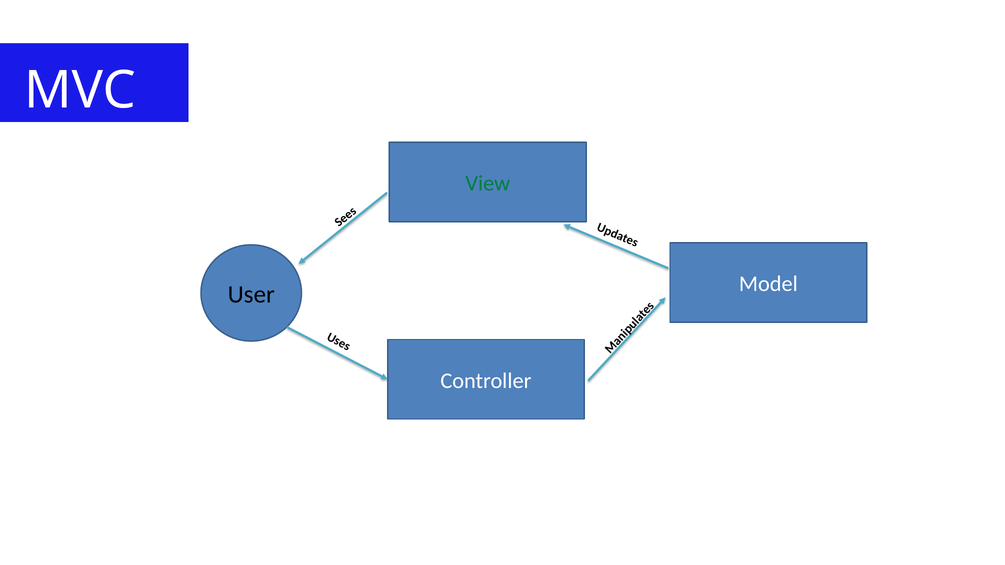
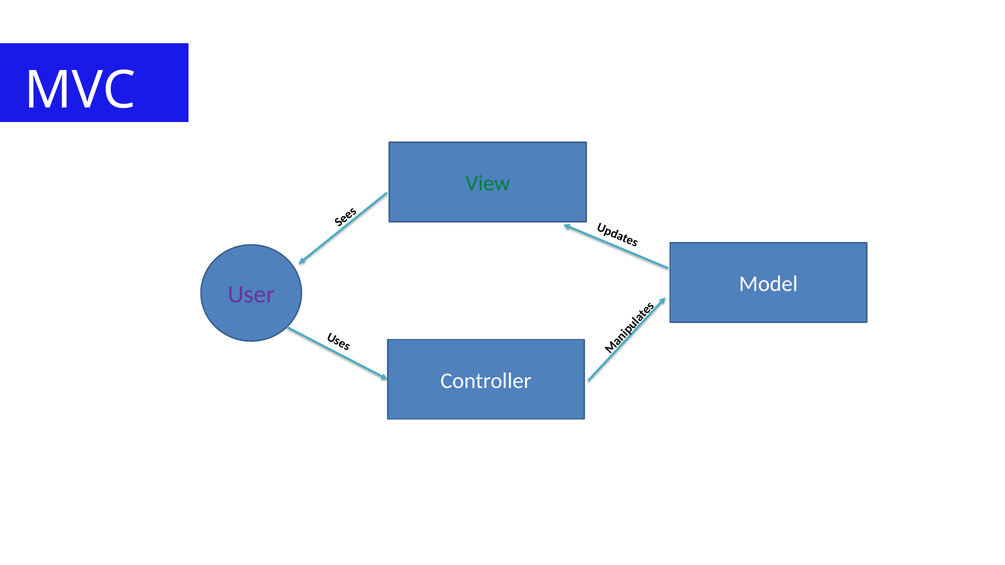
User colour: black -> purple (251, 295)
